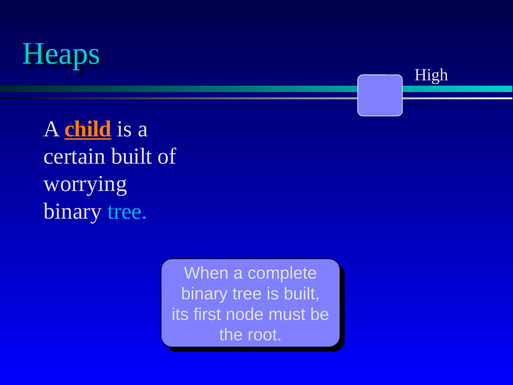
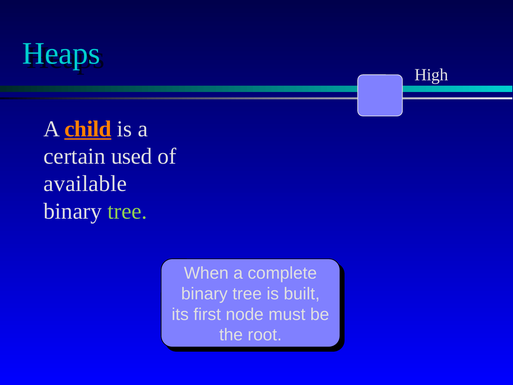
certain built: built -> used (132, 156)
worrying: worrying -> available (85, 184)
tree colour: light blue -> light green (127, 211)
